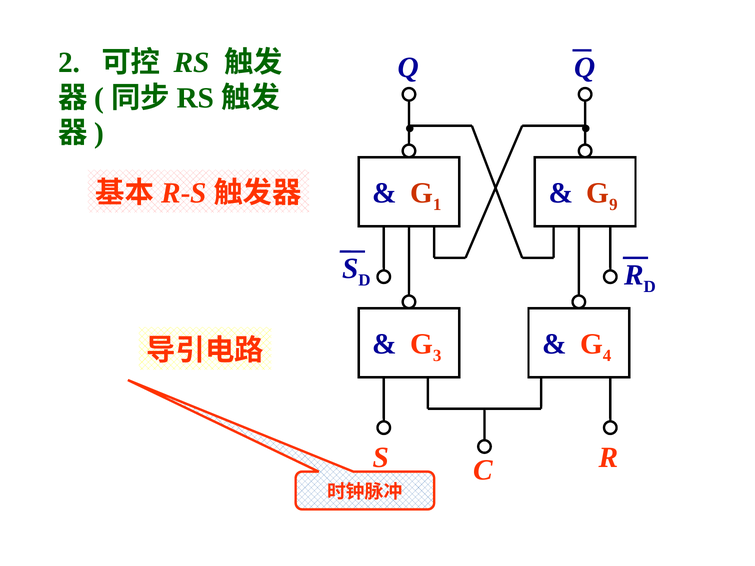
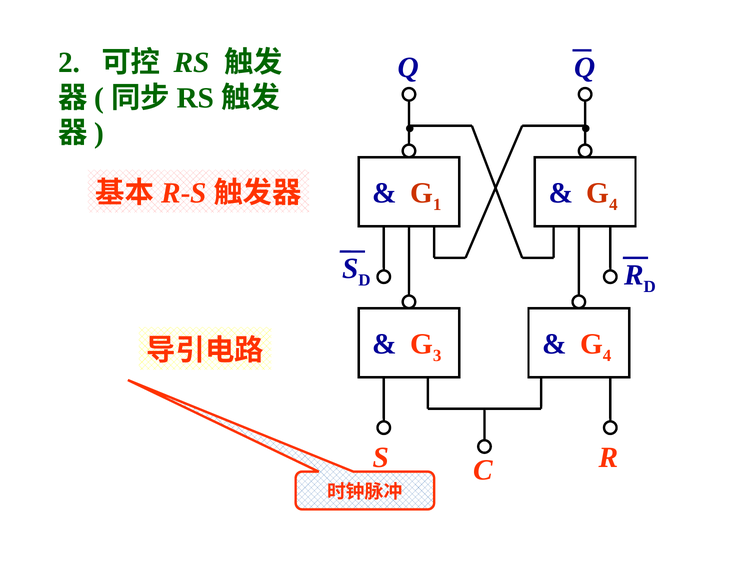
9: 9 -> 4 (613, 205)
